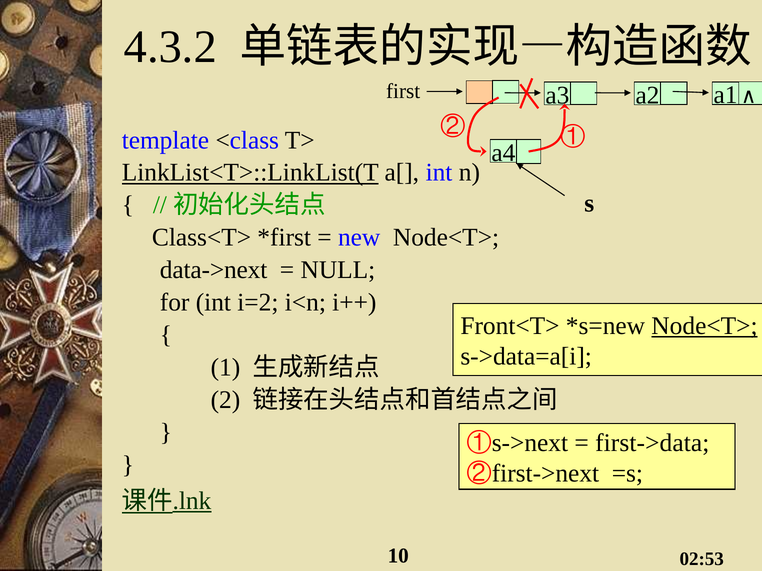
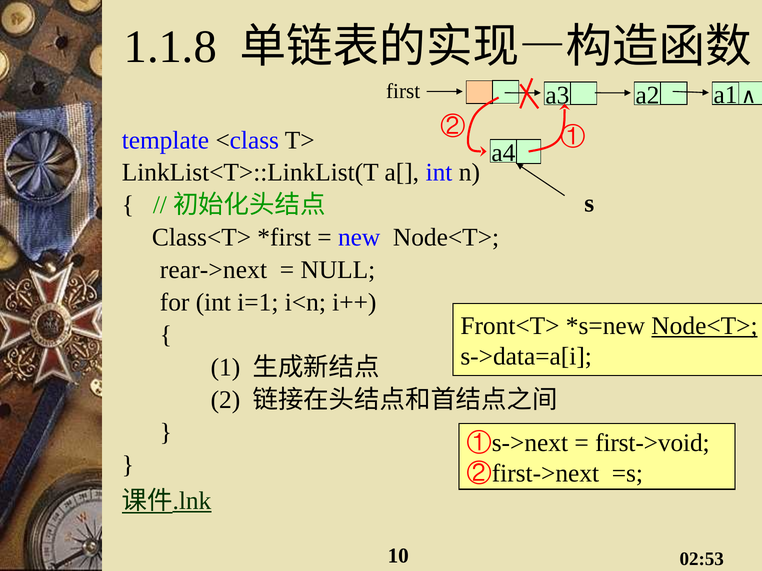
4.3.2: 4.3.2 -> 1.1.8 (170, 47)
LinkList<T>::LinkList(T underline: present -> none (250, 173)
data->next: data->next -> rear->next (213, 270)
i=2: i=2 -> i=1 (258, 303)
first->data: first->data -> first->void (652, 443)
